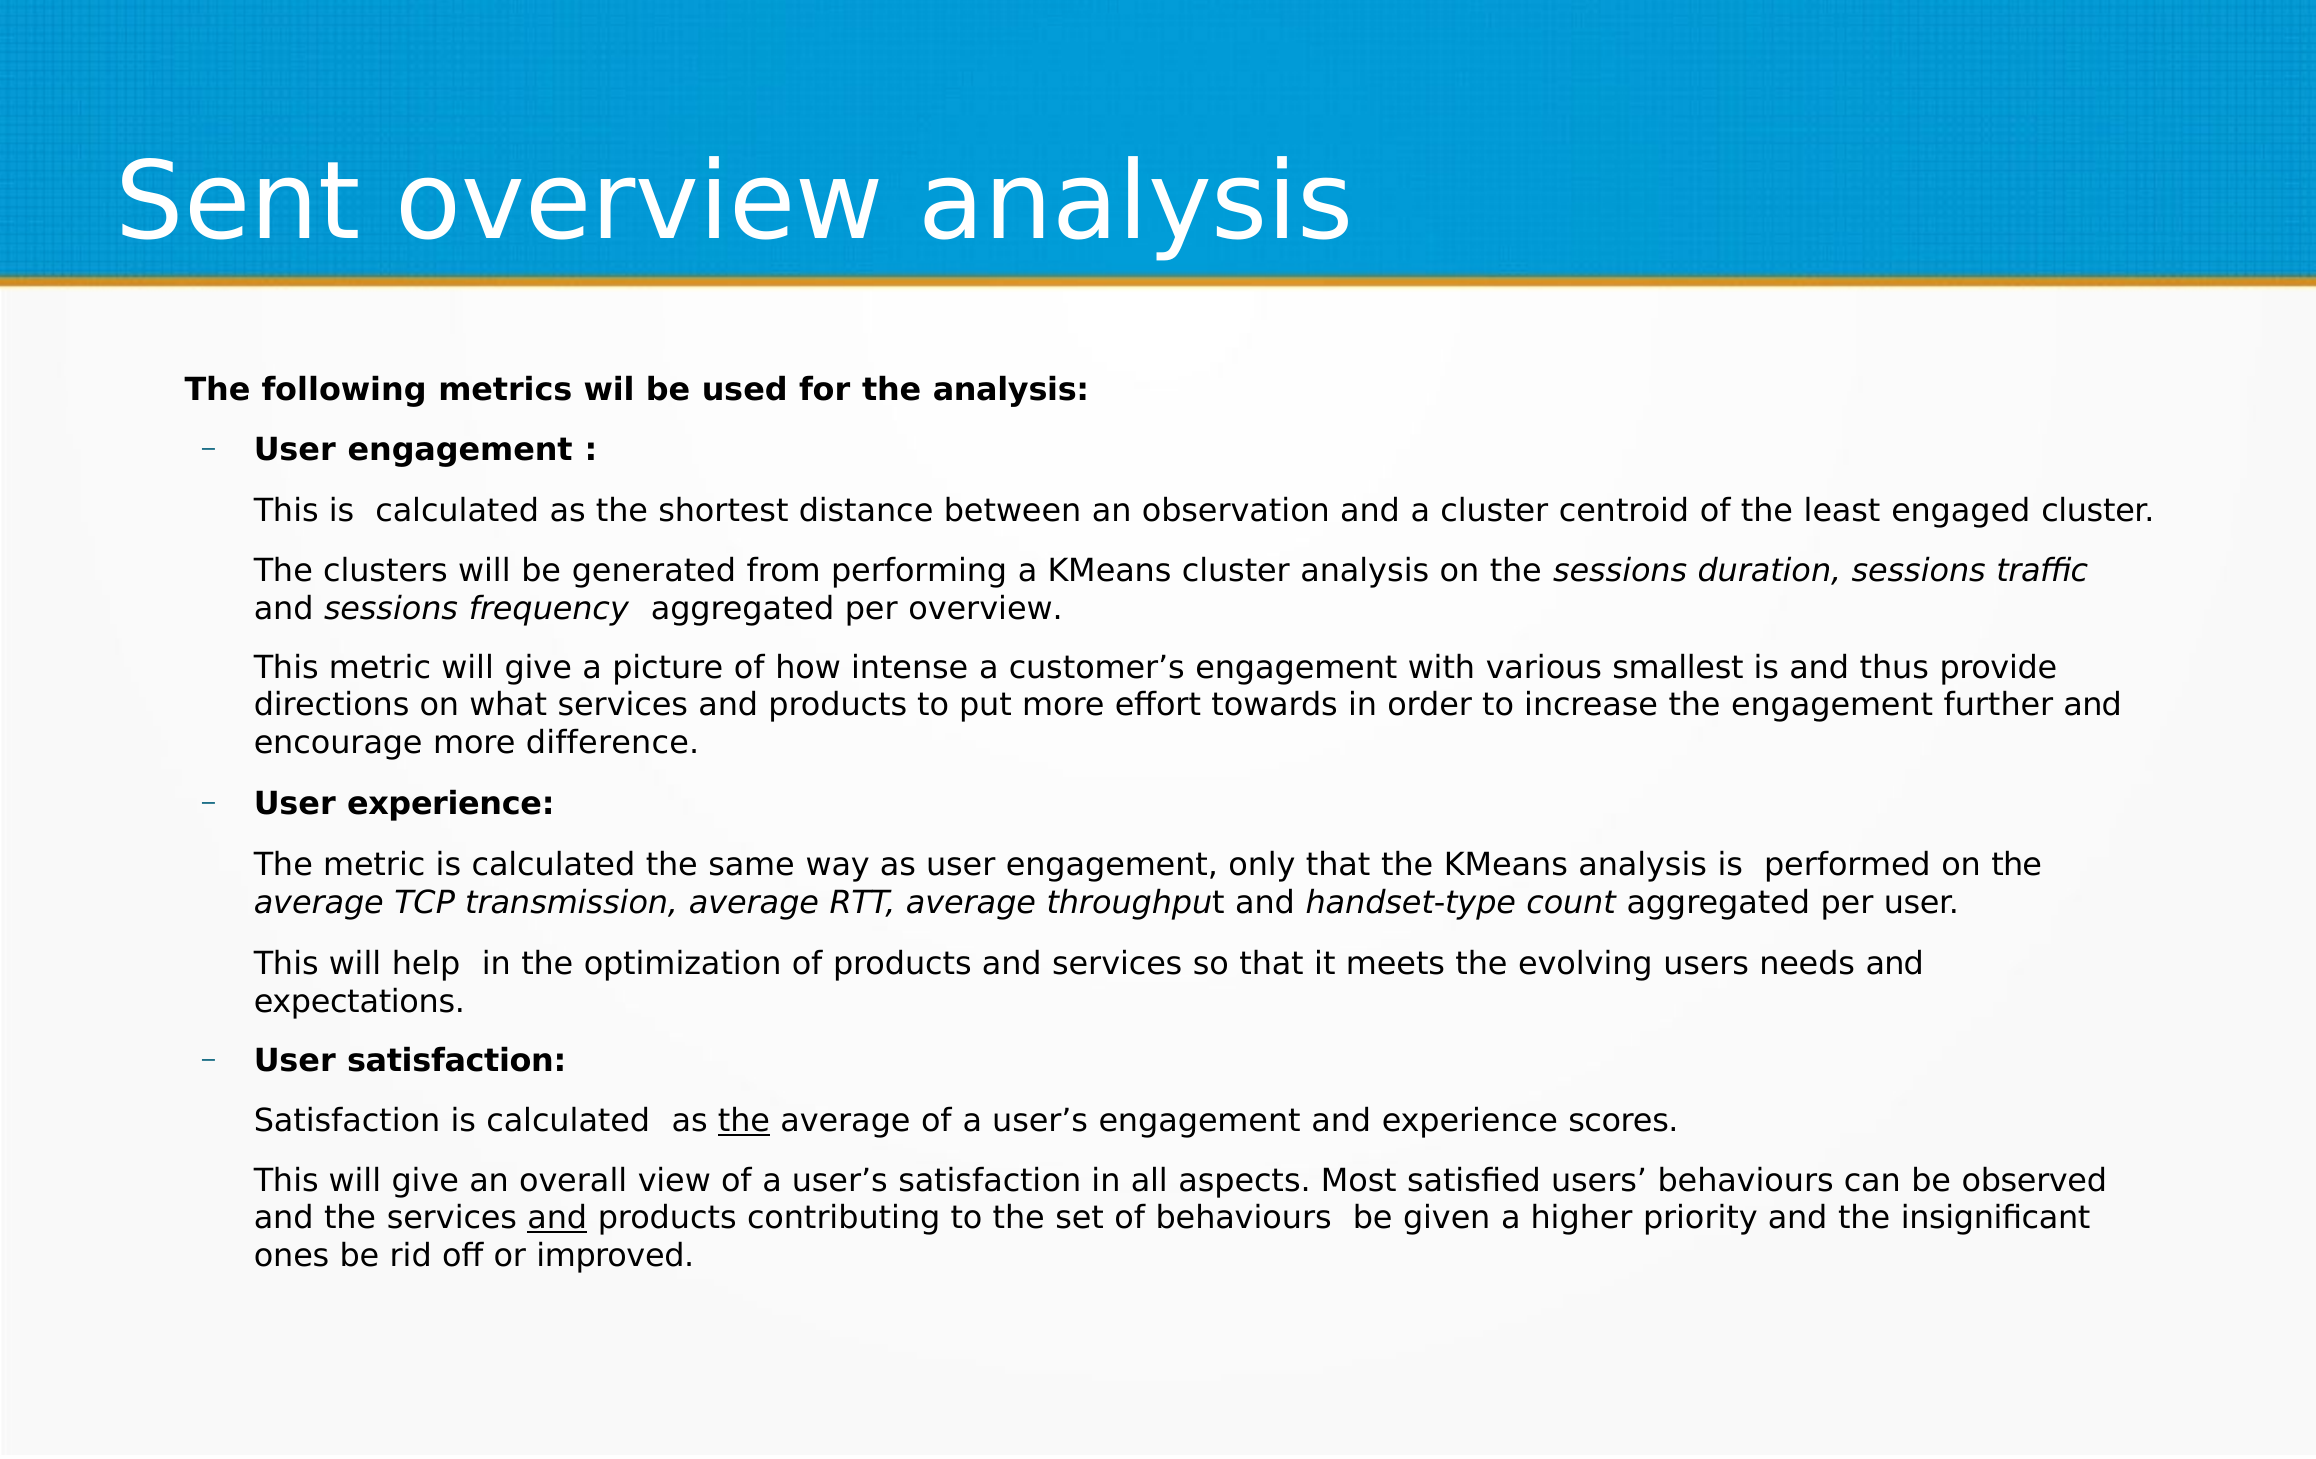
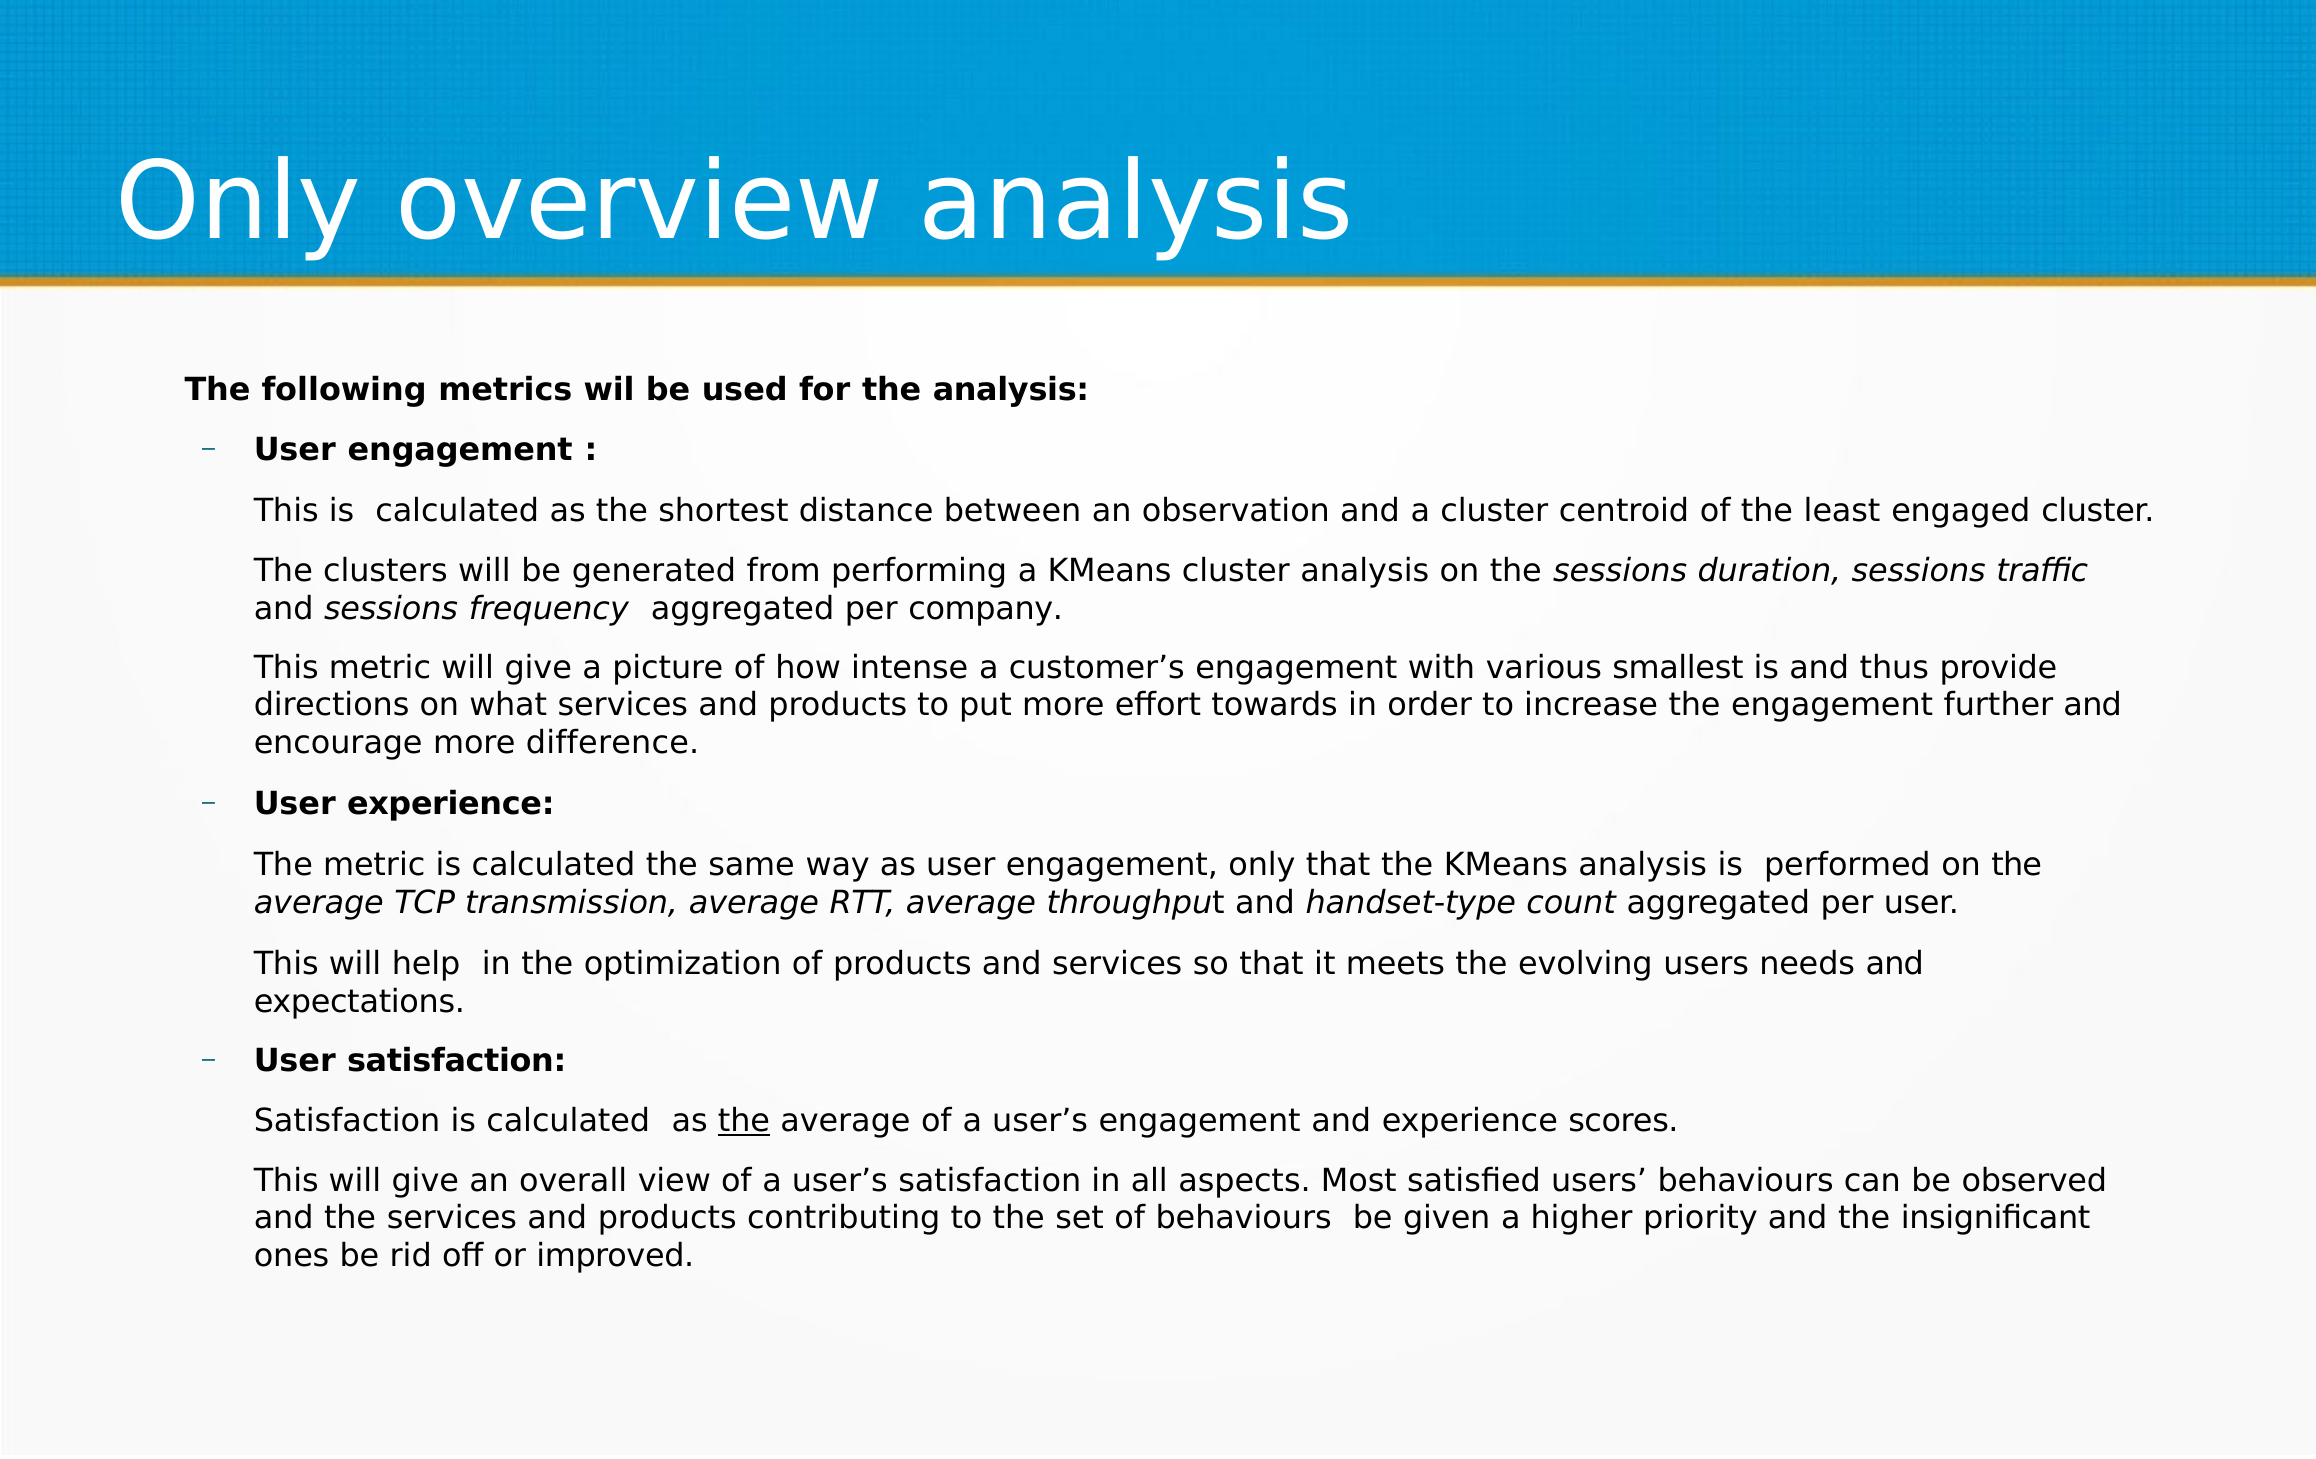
Sent: Sent -> Only (239, 203)
per overview: overview -> company (986, 609)
and underline: present -> none (557, 1219)
